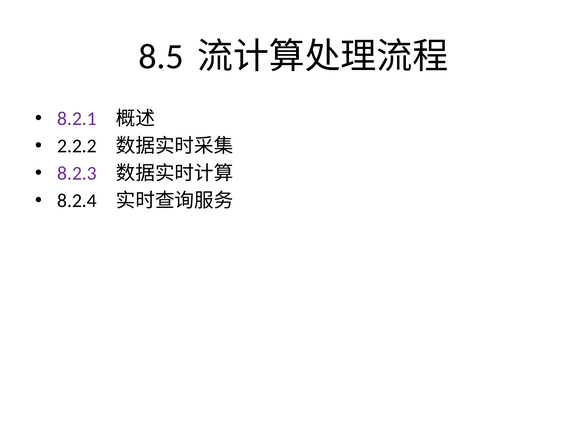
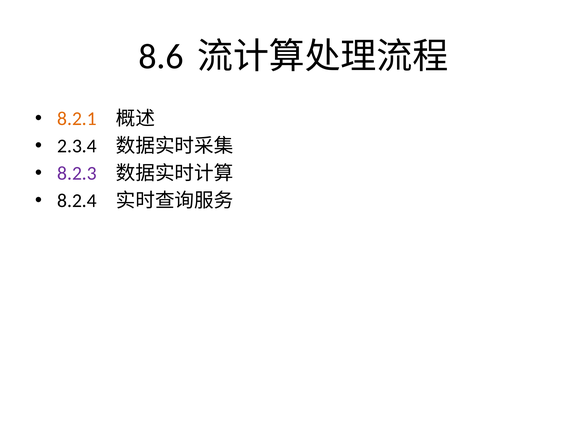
8.5: 8.5 -> 8.6 (161, 57)
8.2.1 colour: purple -> orange (77, 119)
2.2.2: 2.2.2 -> 2.3.4 (77, 146)
